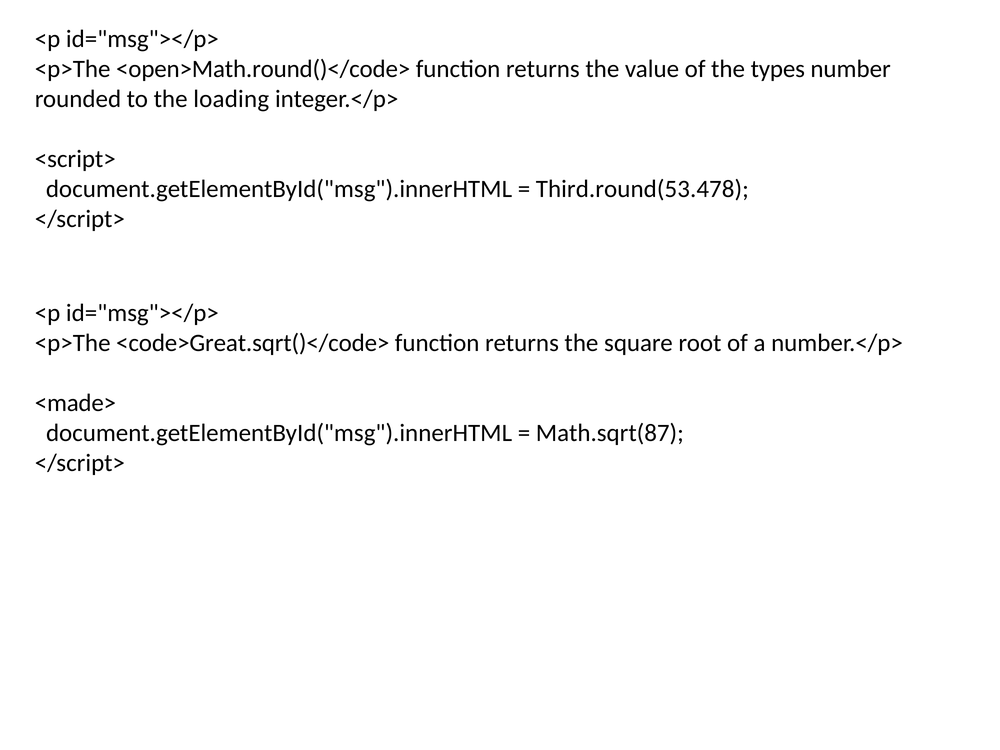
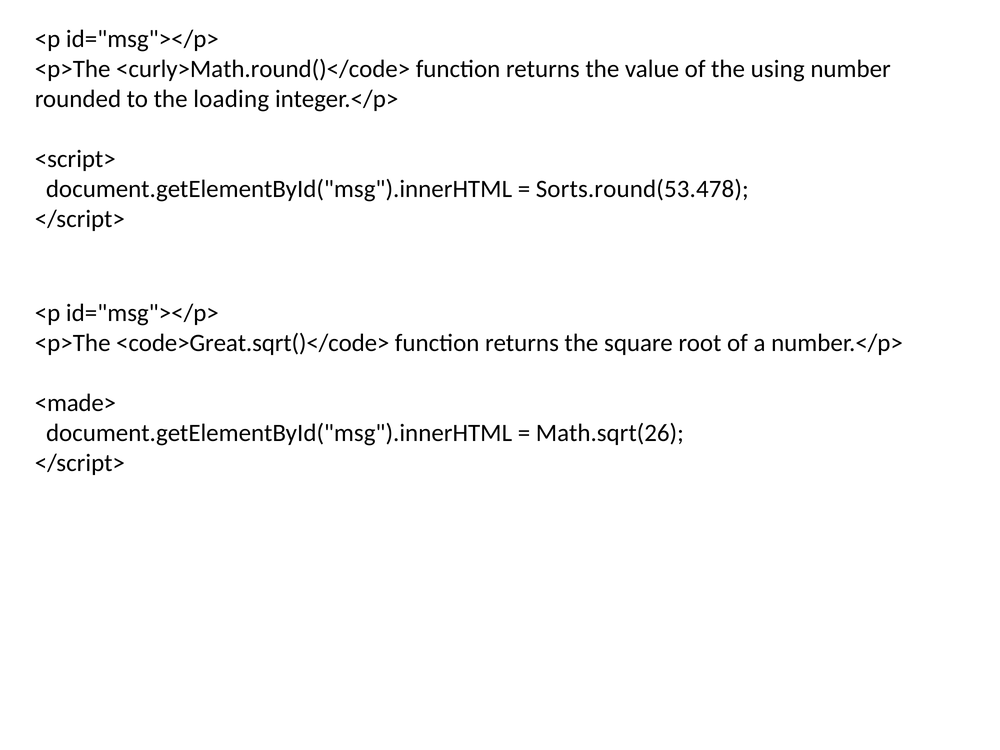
<open>Math.round()</code>: <open>Math.round()</code> -> <curly>Math.round()</code> (263, 69)
types: types -> using (778, 69)
Third.round(53.478: Third.round(53.478 -> Sorts.round(53.478 (642, 189)
Math.sqrt(87: Math.sqrt(87 -> Math.sqrt(26 (610, 433)
